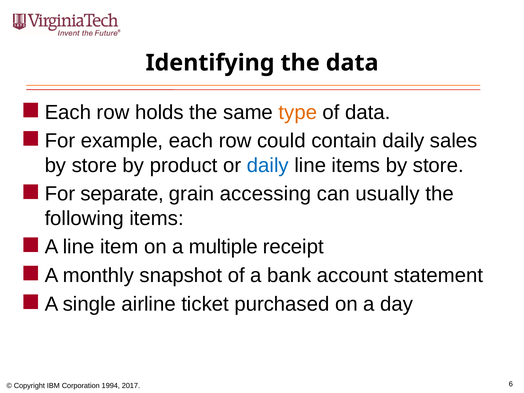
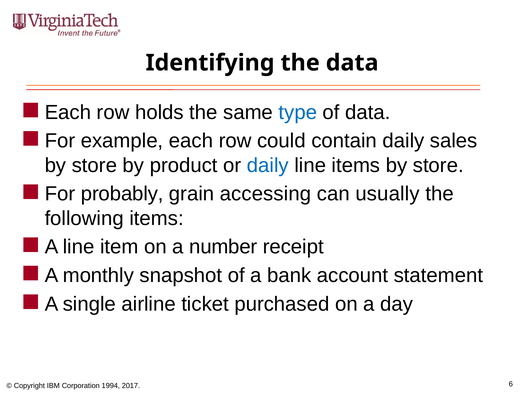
type colour: orange -> blue (298, 112)
separate: separate -> probably (122, 194)
multiple: multiple -> number (223, 247)
